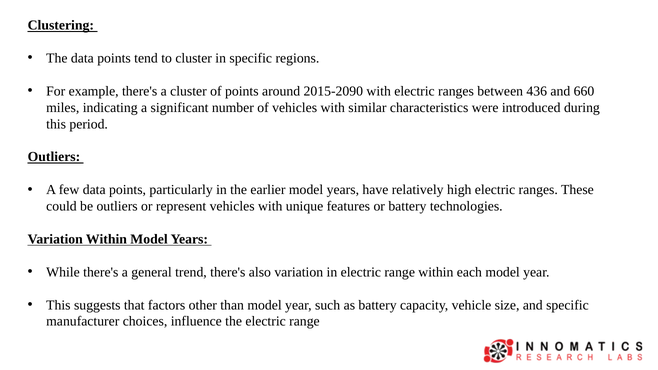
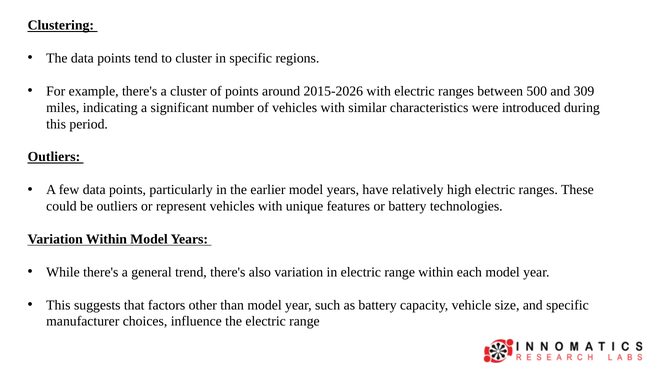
2015-2090: 2015-2090 -> 2015-2026 (333, 91)
436: 436 -> 500 (537, 91)
660: 660 -> 309 (584, 91)
